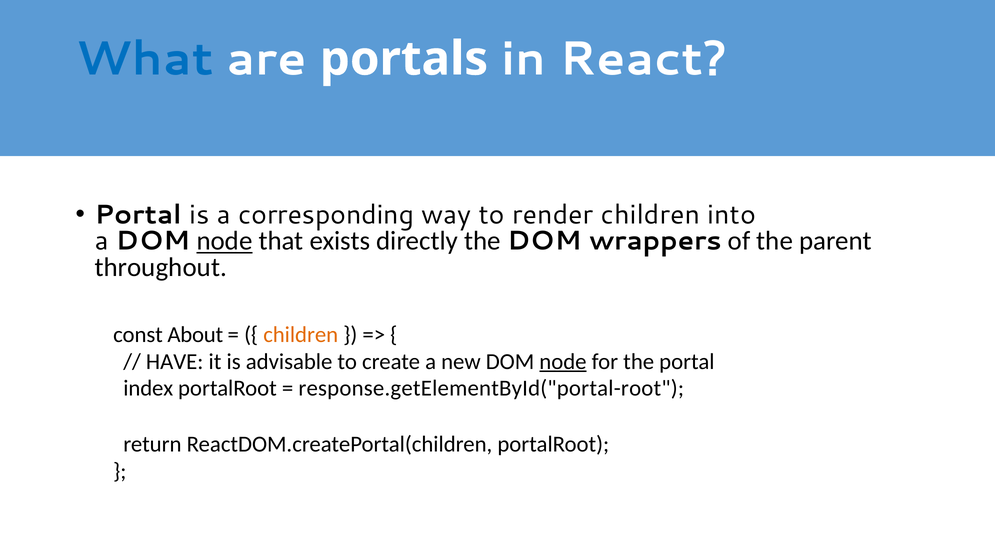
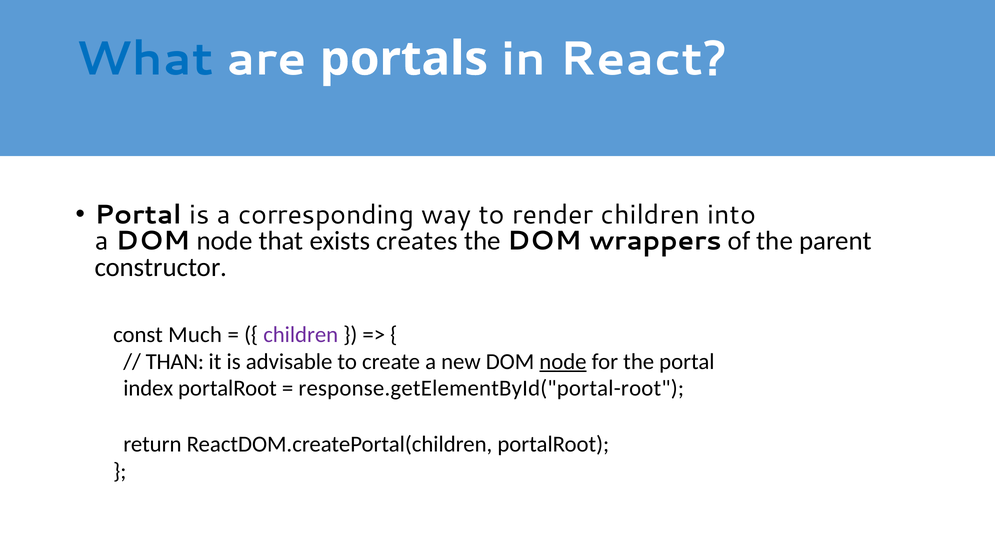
node underline: present -> none (225, 241)
directly: directly -> creates (417, 241)
throughout: throughout -> constructor (161, 267)
About: About -> Much (195, 334)
children colour: orange -> purple (301, 334)
HAVE: HAVE -> THAN (175, 361)
